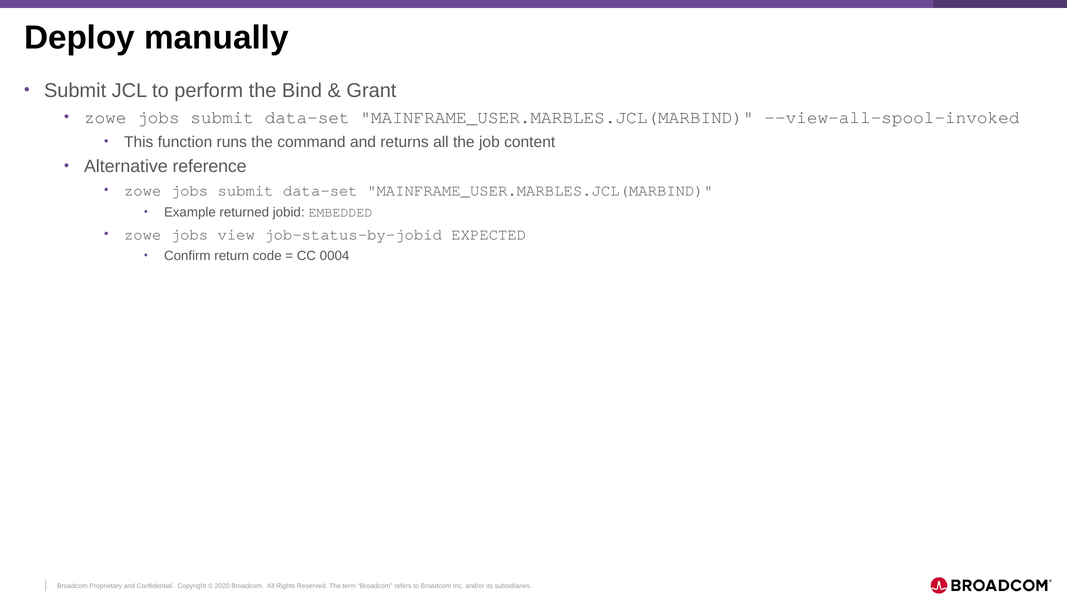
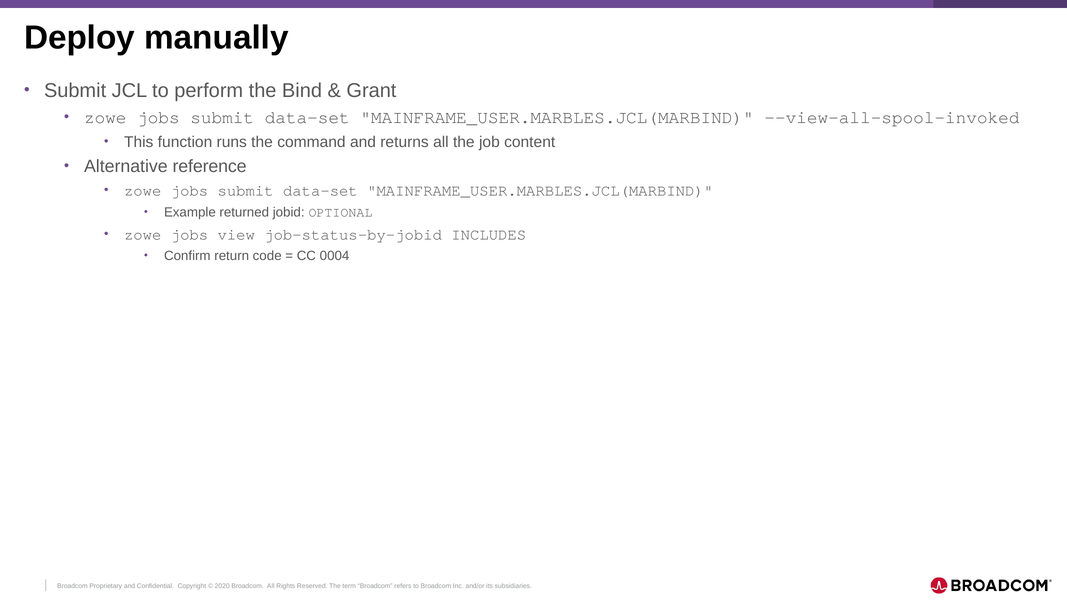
EMBEDDED: EMBEDDED -> OPTIONAL (340, 213)
EXPECTED: EXPECTED -> INCLUDES (489, 234)
